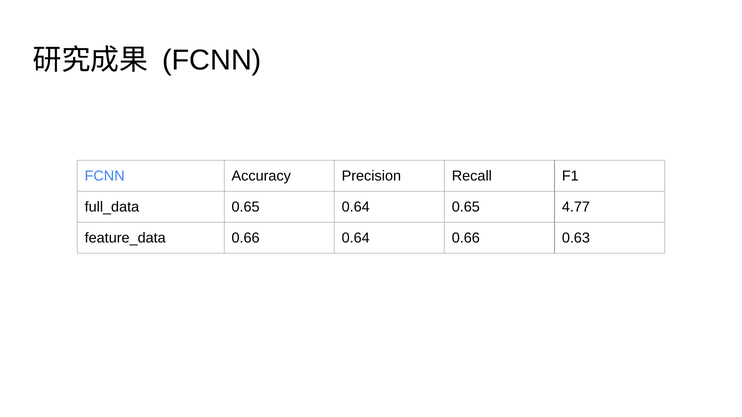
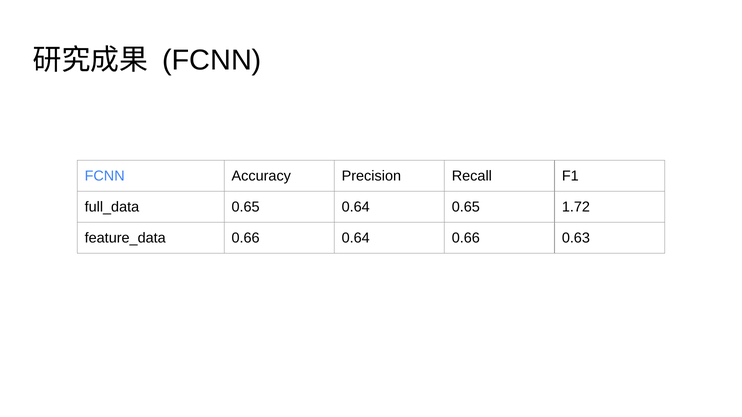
4.77: 4.77 -> 1.72 (576, 207)
